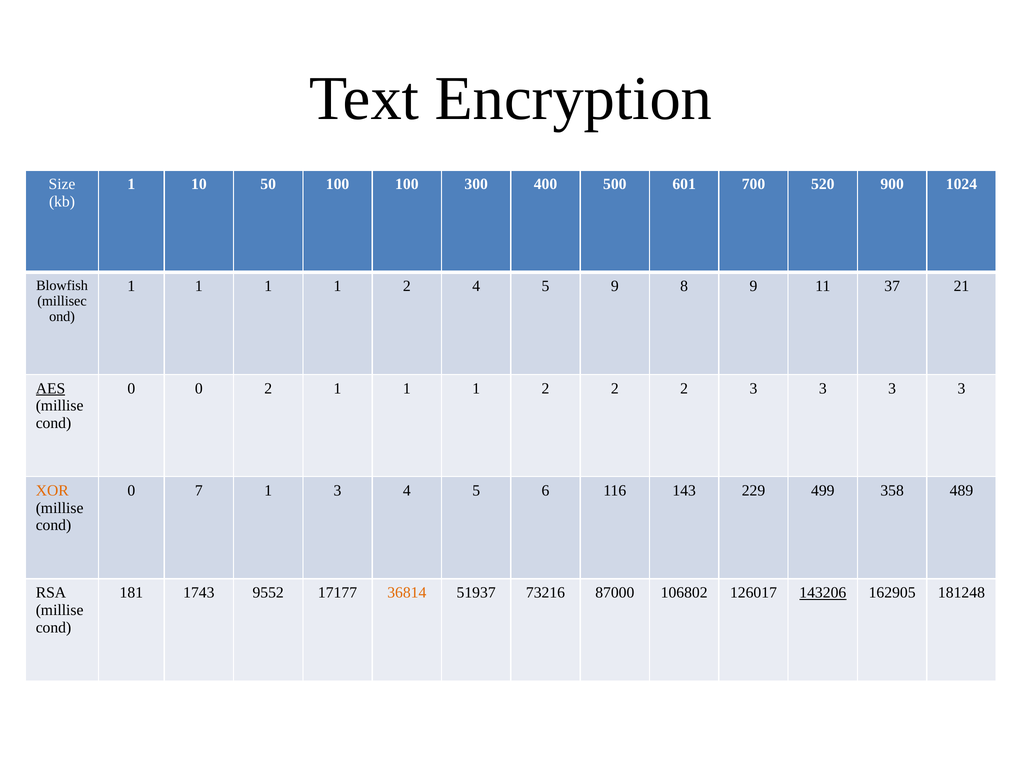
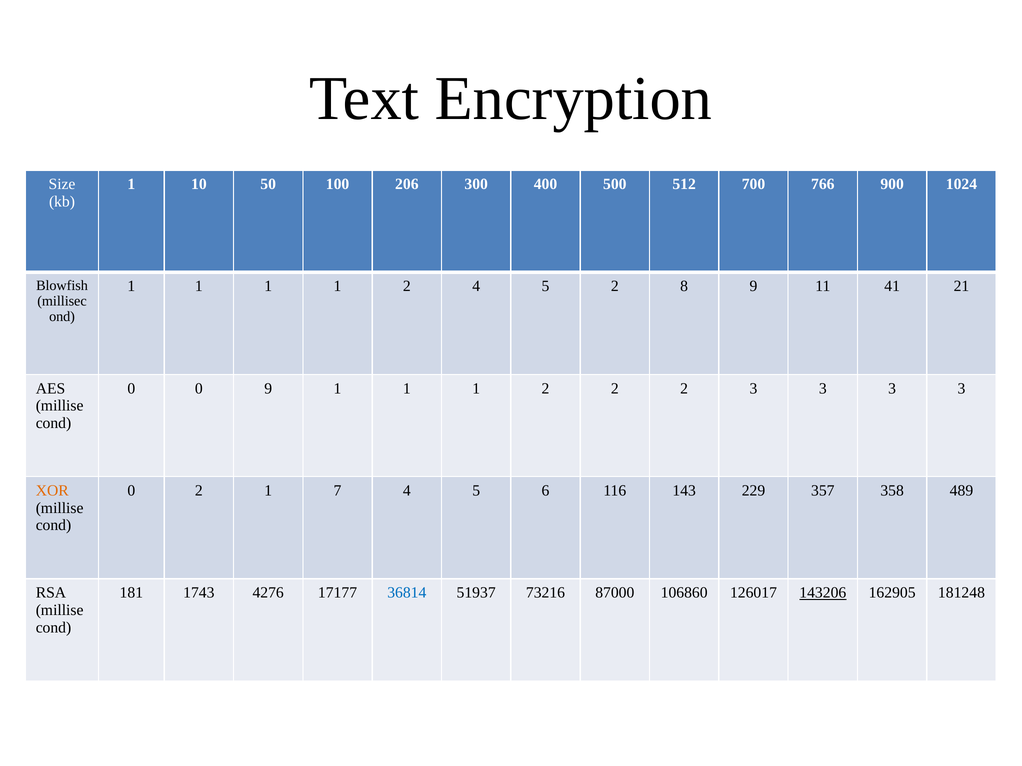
100 100: 100 -> 206 (407, 184)
601: 601 -> 512 (684, 184)
520: 520 -> 766 (823, 184)
5 9: 9 -> 2 (615, 286)
37: 37 -> 41 (892, 286)
AES underline: present -> none (50, 389)
0 2: 2 -> 9 (268, 389)
0 7: 7 -> 2 (199, 491)
1 3: 3 -> 7 (338, 491)
499: 499 -> 357 (823, 491)
9552: 9552 -> 4276 (268, 593)
36814 colour: orange -> blue (407, 593)
106802: 106802 -> 106860 (684, 593)
